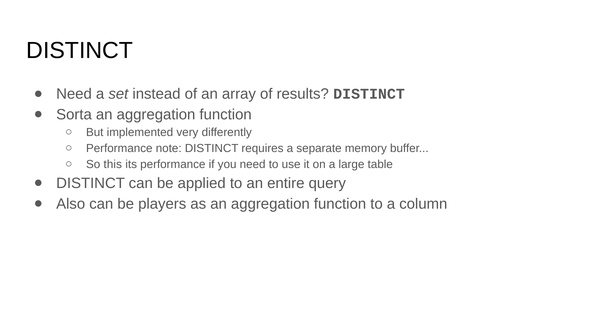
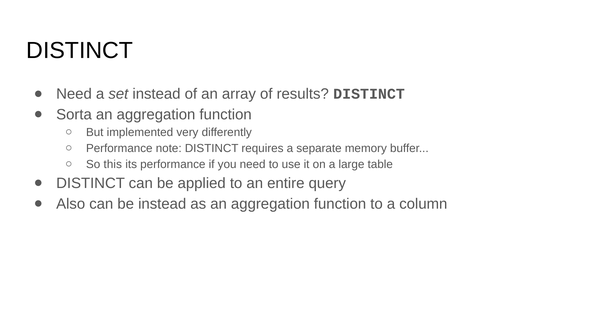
be players: players -> instead (162, 204)
